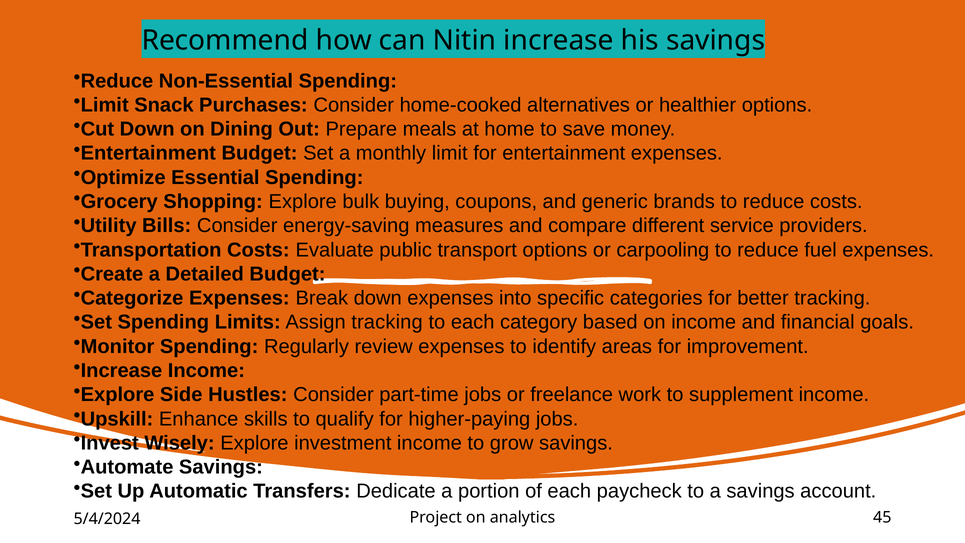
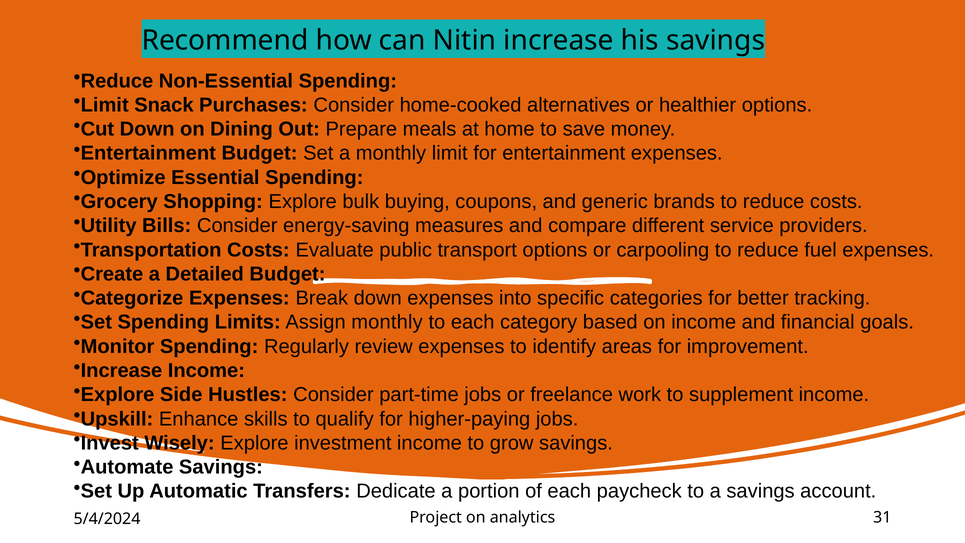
Assign tracking: tracking -> monthly (387, 322)
45: 45 -> 31 (882, 517)
